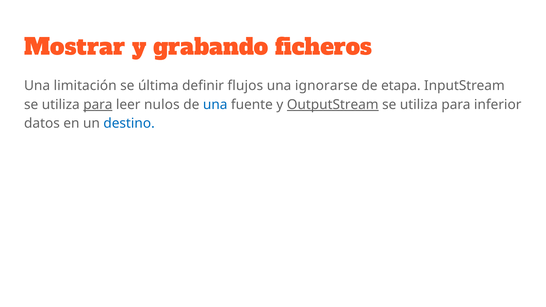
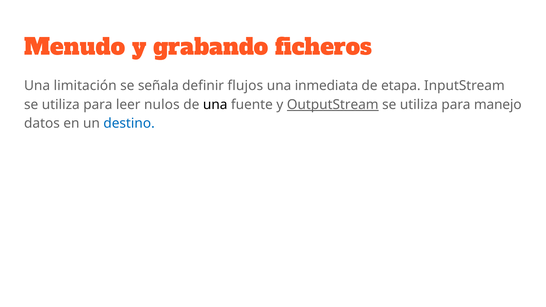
Mostrar: Mostrar -> Menudo (75, 47)
última: última -> señala (158, 86)
ignorarse: ignorarse -> inmediata (326, 86)
para underline: present -> none (98, 105)
una colour: blue -> black (215, 105)
inferior: inferior -> manejo (498, 105)
